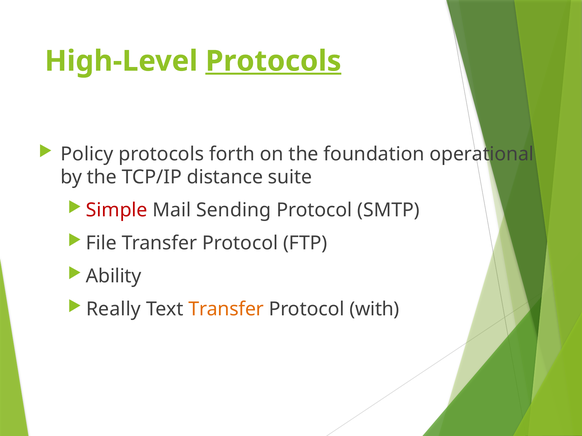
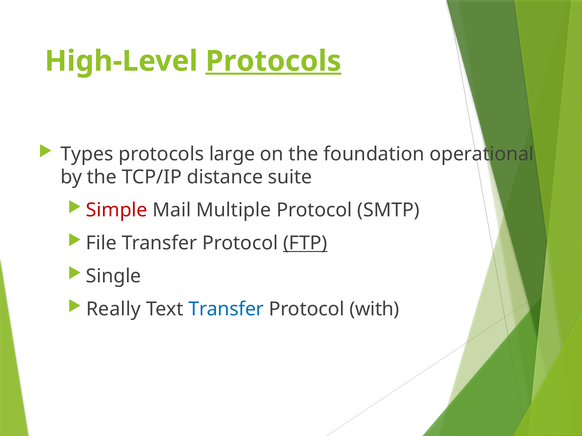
Policy: Policy -> Types (87, 154)
forth: forth -> large (232, 154)
Sending: Sending -> Multiple (234, 210)
FTP underline: none -> present (305, 243)
Ability: Ability -> Single (114, 276)
Transfer colour: orange -> blue (226, 309)
